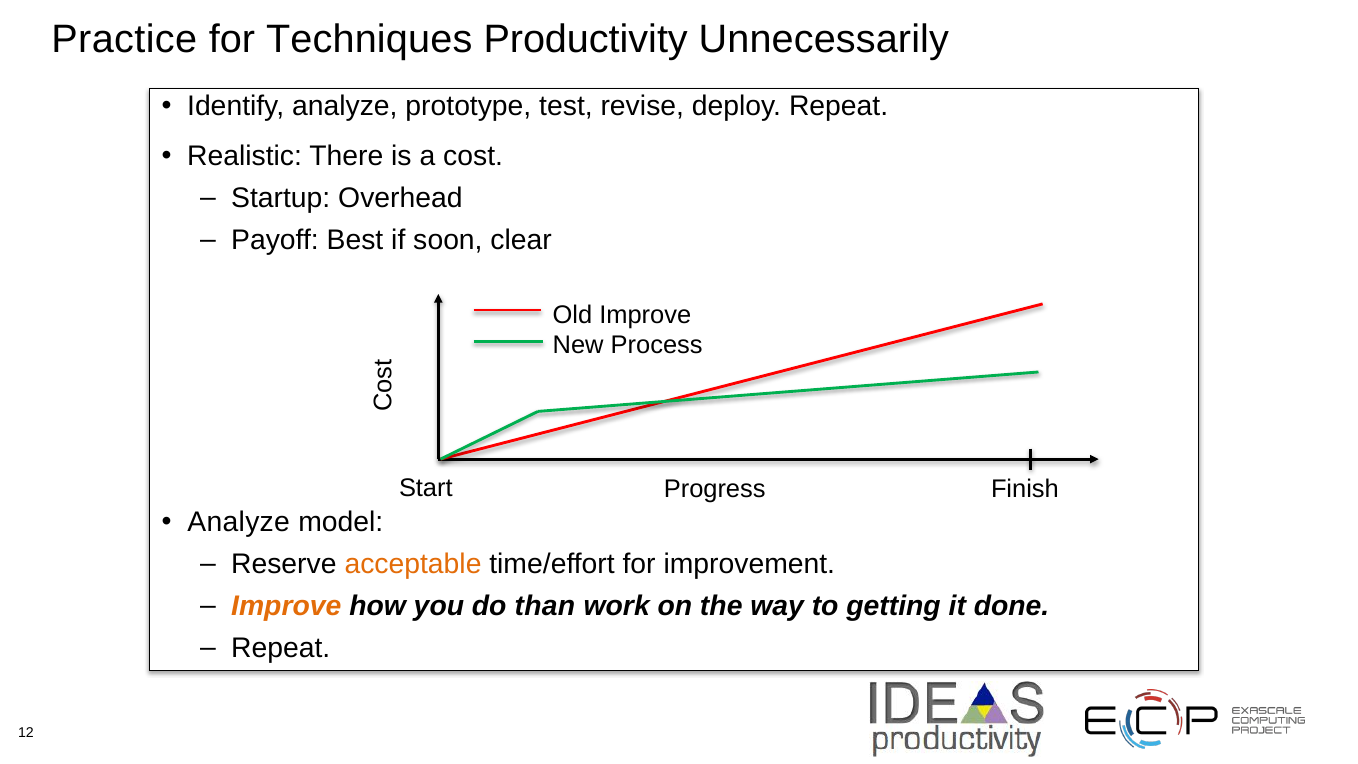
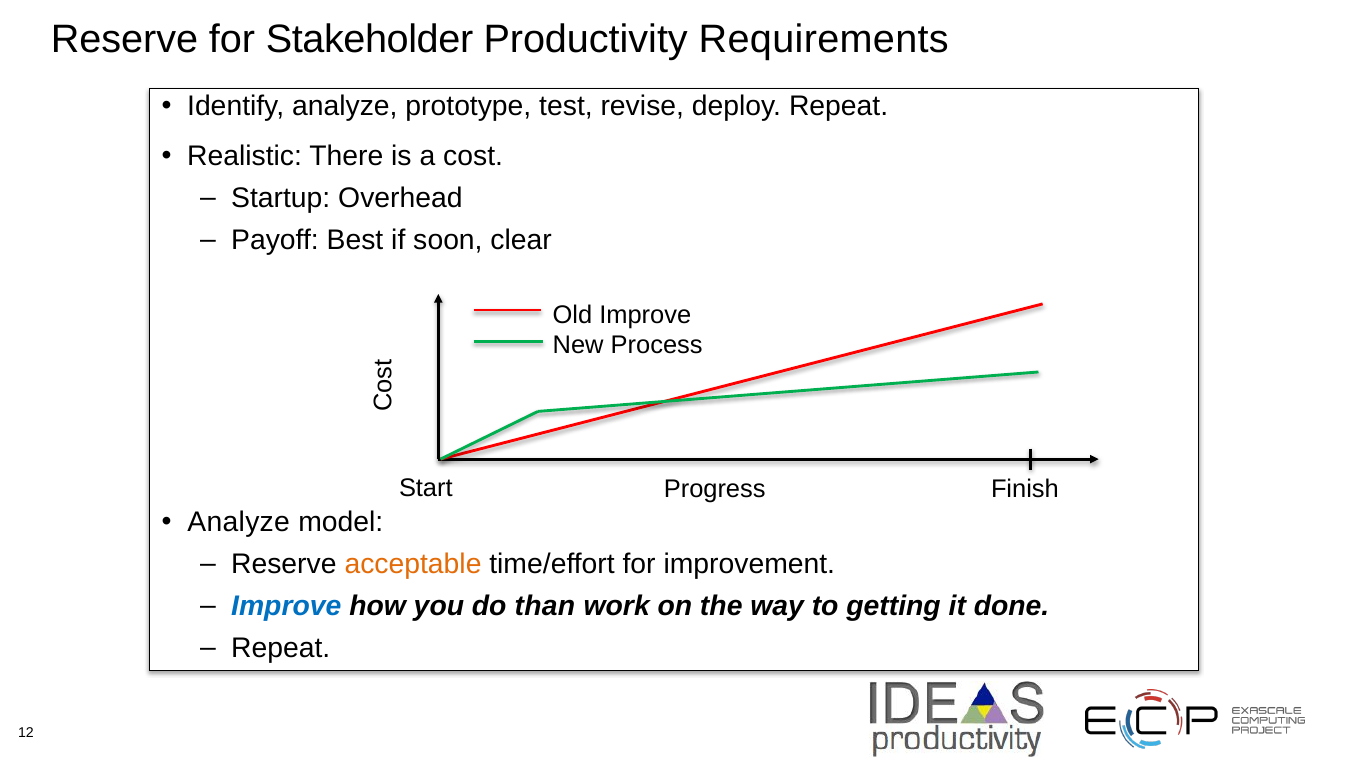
Practice: Practice -> Reserve (125, 40)
Techniques: Techniques -> Stakeholder (369, 40)
Unnecessarily: Unnecessarily -> Requirements (824, 40)
Improve colour: orange -> blue (286, 606)
